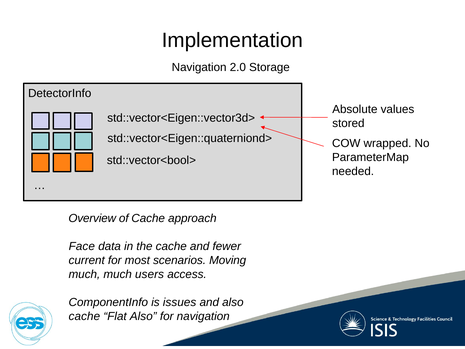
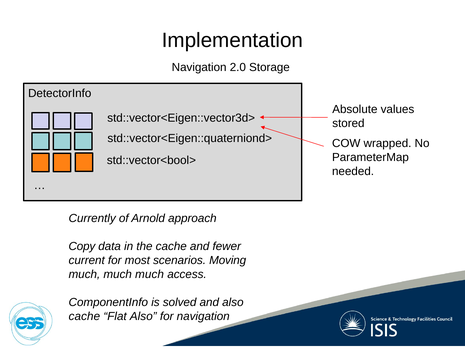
Overview: Overview -> Currently (92, 218)
of Cache: Cache -> Arnold (148, 218)
Face: Face -> Copy (82, 246)
much much users: users -> much (150, 274)
issues: issues -> solved (180, 302)
